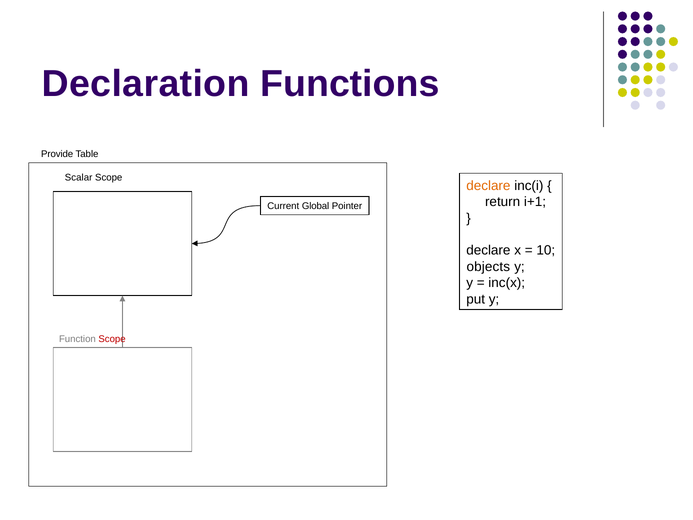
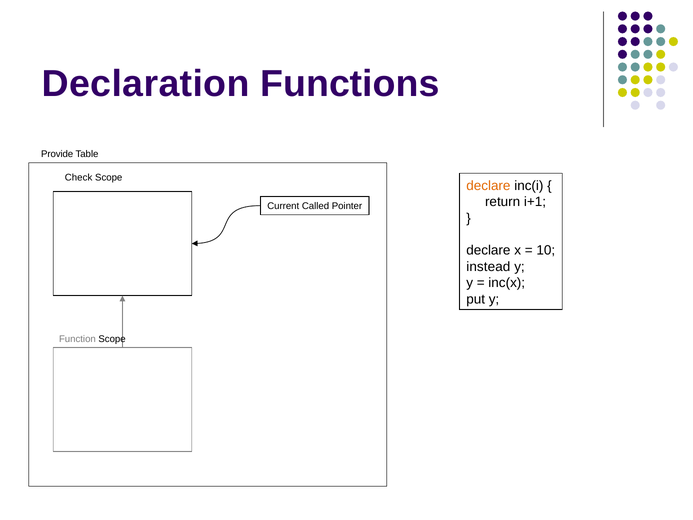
Scalar: Scalar -> Check (79, 177)
Global: Global -> Called (316, 206)
objects: objects -> instead (488, 267)
Scope colour: red -> black (112, 339)
